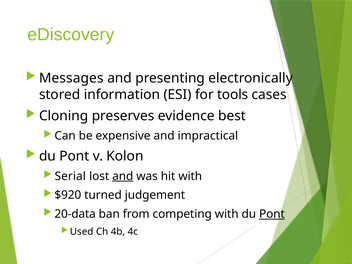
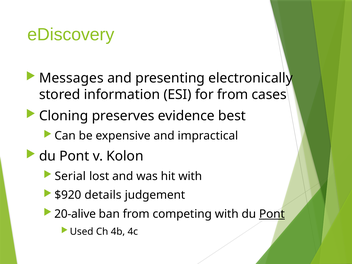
for tools: tools -> from (233, 95)
and underline: present -> none (123, 176)
turned: turned -> details (103, 195)
20-data: 20-data -> 20-alive (75, 214)
